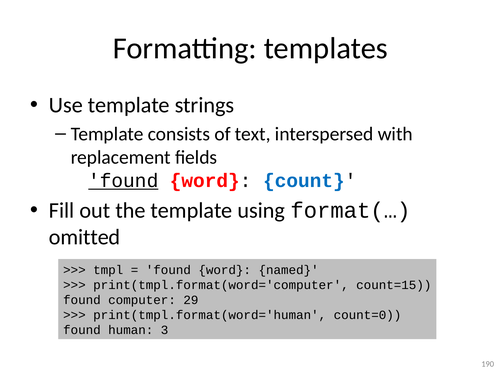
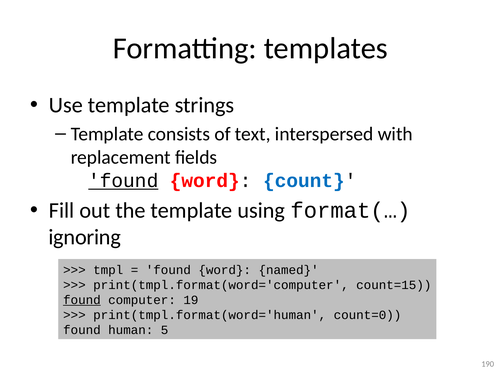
omitted: omitted -> ignoring (85, 237)
found underline: none -> present (82, 300)
29: 29 -> 19 (191, 300)
3: 3 -> 5 (165, 330)
